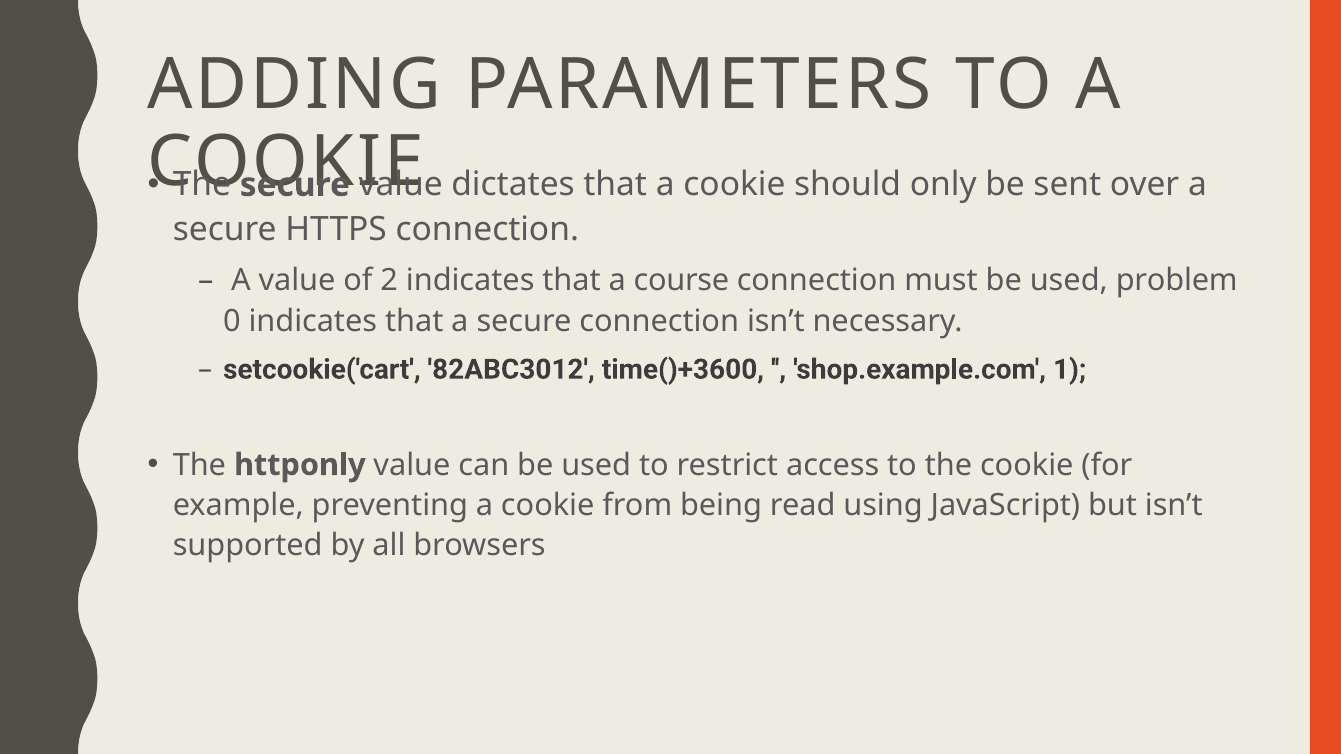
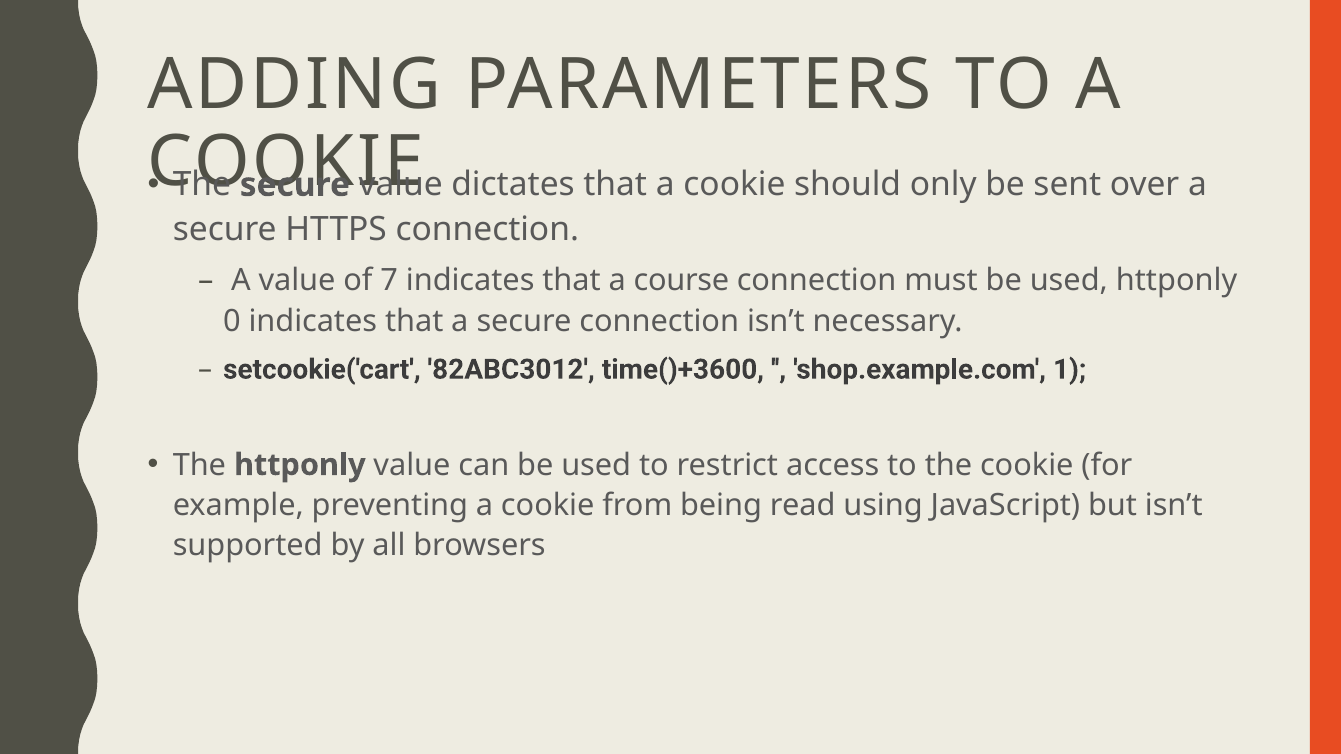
2: 2 -> 7 (389, 281)
used problem: problem -> httponly (1177, 281)
